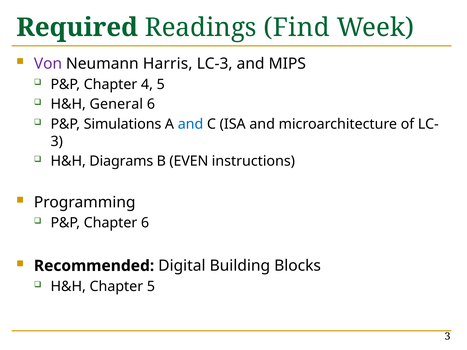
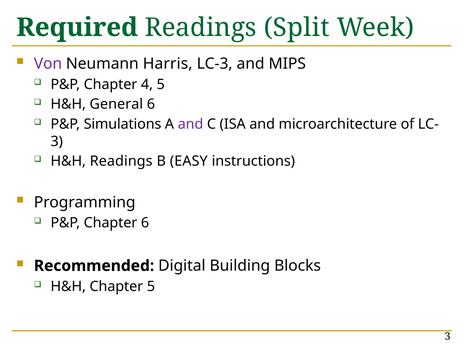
Find: Find -> Split (297, 27)
and colour: blue -> purple (191, 124)
H&H Diagrams: Diagrams -> Readings (121, 161)
EVEN: EVEN -> EASY (189, 161)
